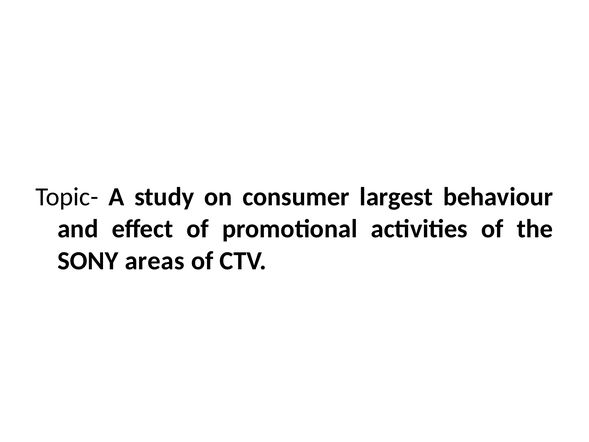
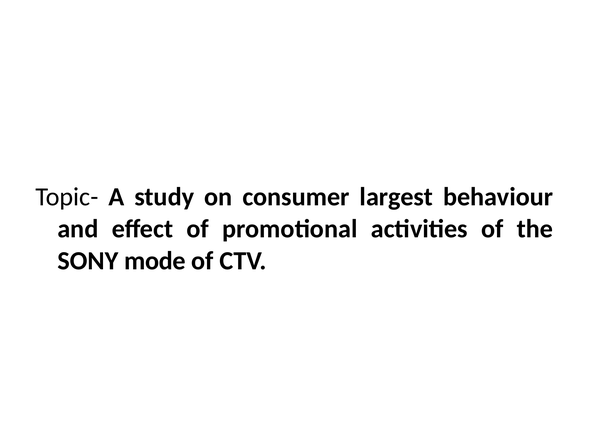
areas: areas -> mode (155, 261)
